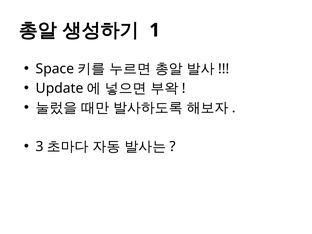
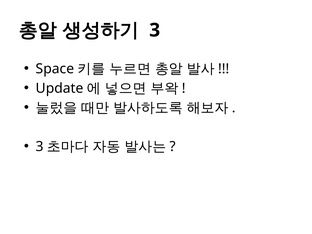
1: 1 -> 3 (155, 30)
